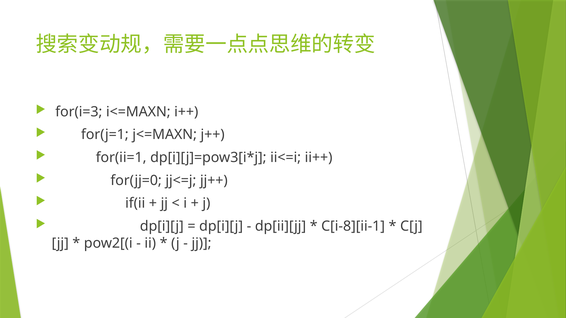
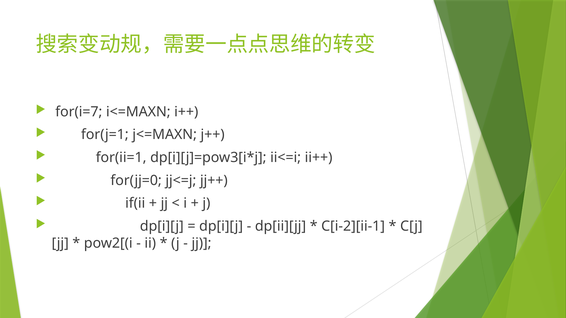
for(i=3: for(i=3 -> for(i=7 (79, 112)
C[i-8][ii-1: C[i-8][ii-1 -> C[i-2][ii-1 (353, 226)
